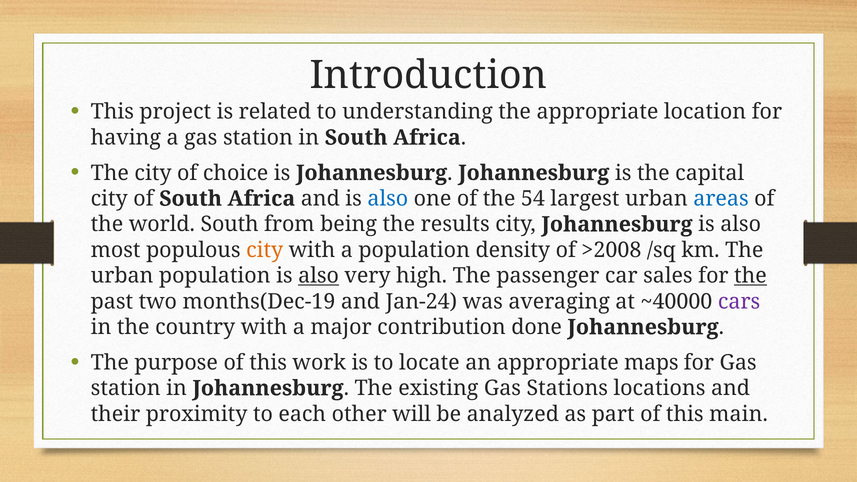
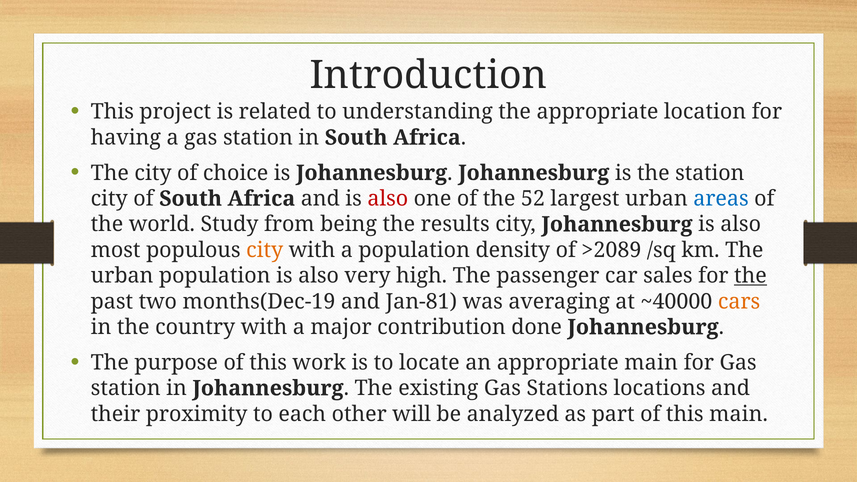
the capital: capital -> station (710, 173)
also colour: blue -> red (388, 199)
54: 54 -> 52 (533, 199)
world South: South -> Study (230, 224)
>2008: >2008 -> >2089 (611, 250)
also underline: present -> none (319, 276)
Jan-24: Jan-24 -> Jan-81 (421, 302)
cars colour: purple -> orange (739, 302)
appropriate maps: maps -> main (651, 363)
